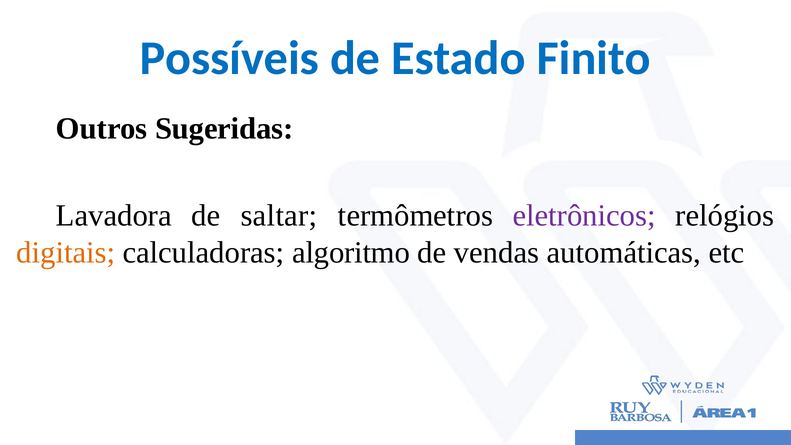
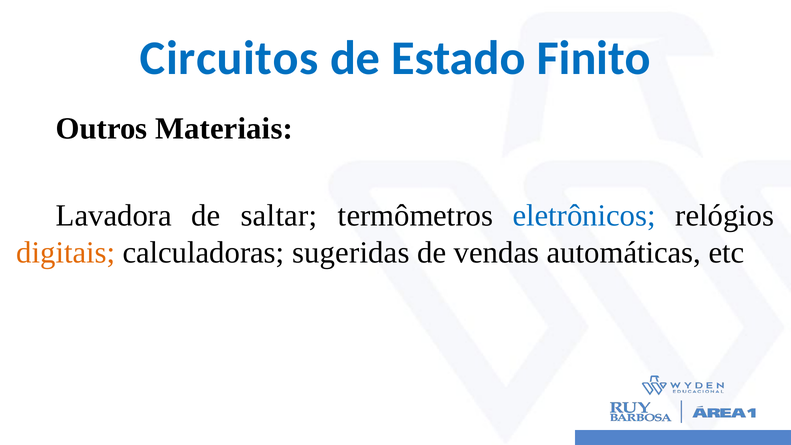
Possíveis: Possíveis -> Circuitos (229, 58)
Sugeridas: Sugeridas -> Materiais (224, 128)
eletrônicos colour: purple -> blue (584, 215)
algoritmo: algoritmo -> sugeridas (351, 252)
